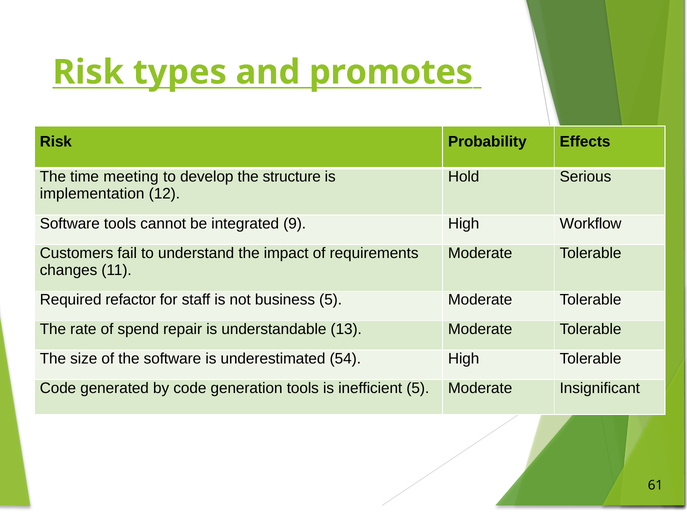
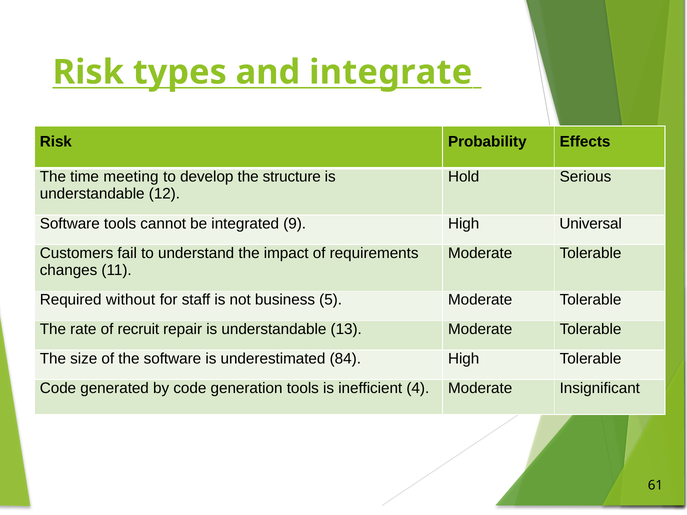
promotes: promotes -> integrate (391, 72)
implementation: implementation -> understandable (92, 194)
Workflow: Workflow -> Universal (591, 224)
refactor: refactor -> without (131, 300)
spend: spend -> recruit (138, 330)
54: 54 -> 84 (345, 359)
inefficient 5: 5 -> 4 (418, 388)
